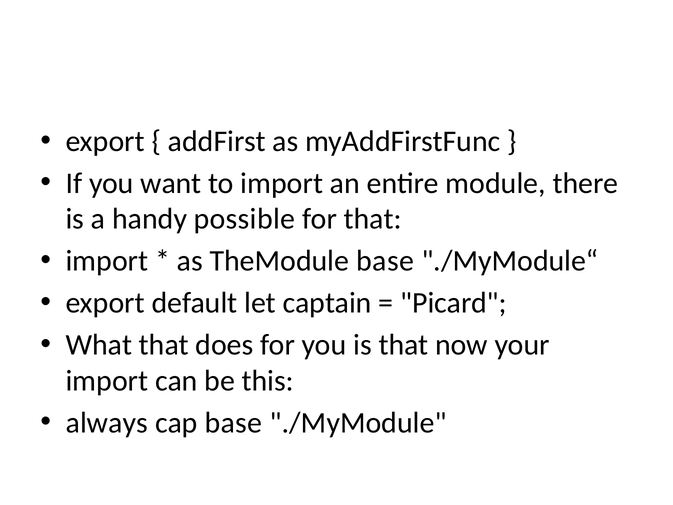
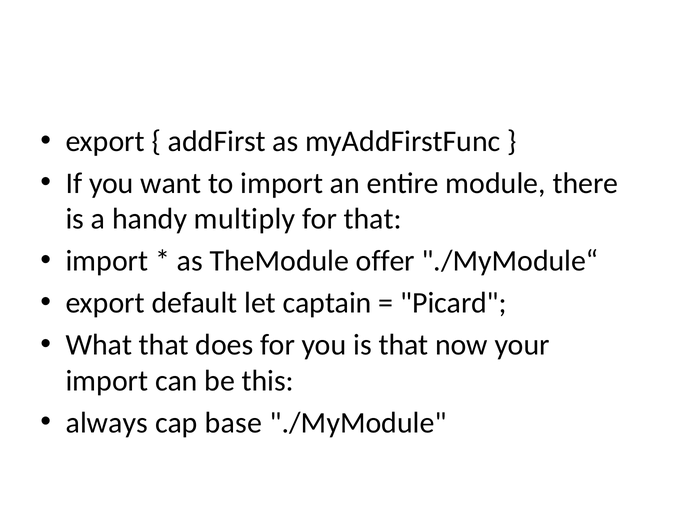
possible: possible -> multiply (245, 219)
TheModule base: base -> offer (385, 261)
